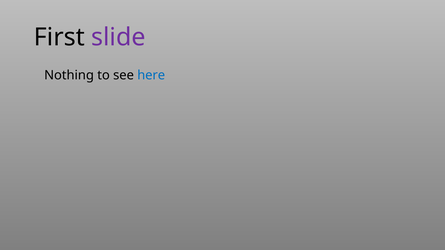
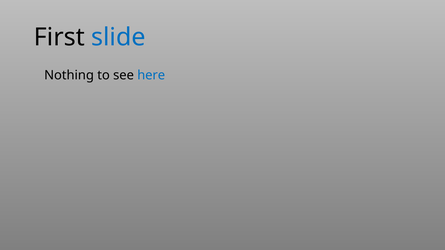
slide colour: purple -> blue (118, 37)
